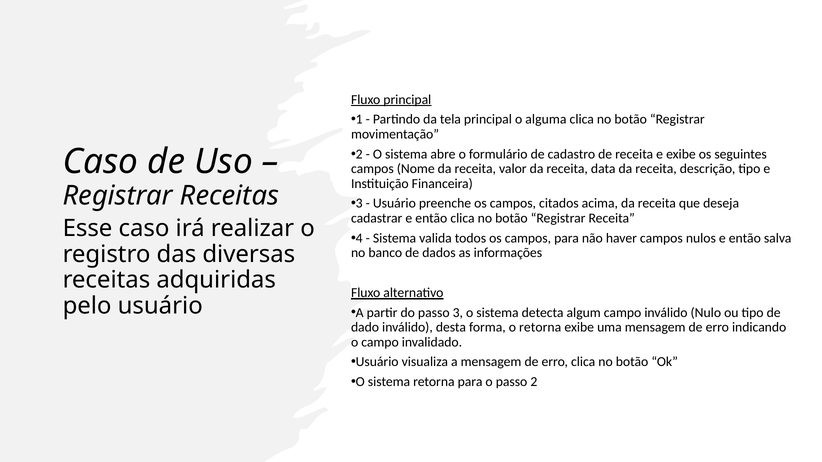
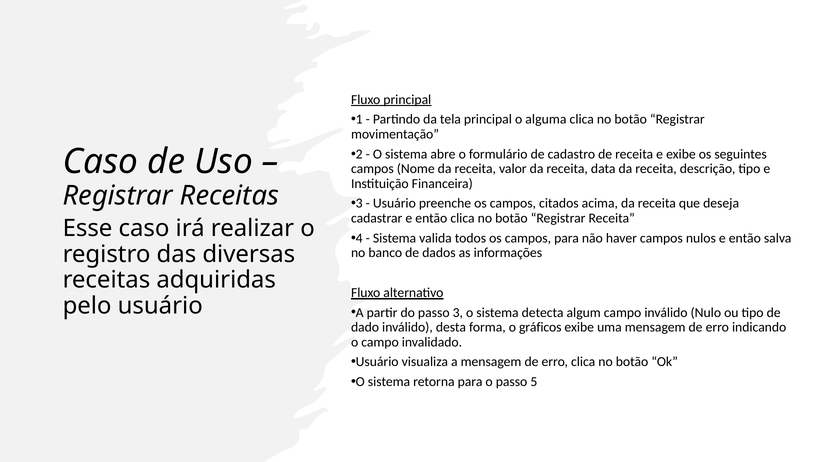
o retorna: retorna -> gráficos (540, 328)
2: 2 -> 5 (534, 382)
